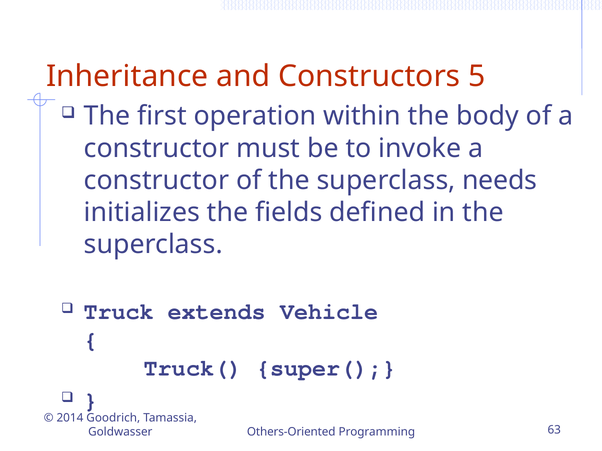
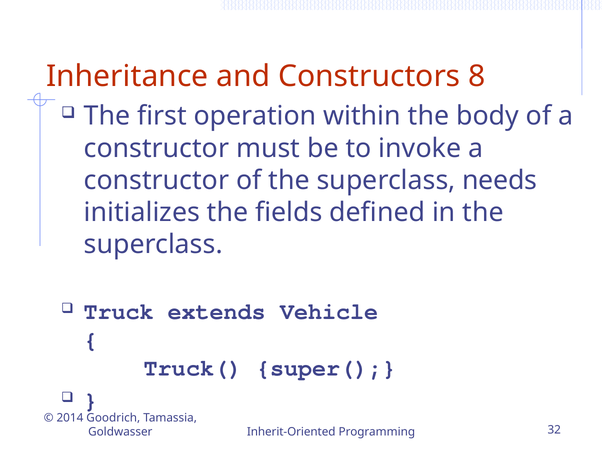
5: 5 -> 8 (477, 76)
Others-Oriented: Others-Oriented -> Inherit-Oriented (291, 432)
63: 63 -> 32 (554, 430)
